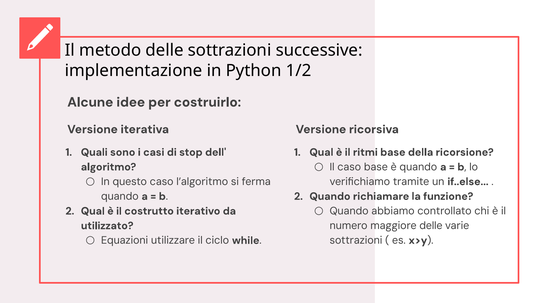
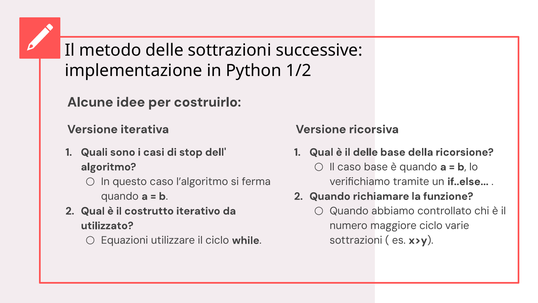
il ritmi: ritmi -> delle (365, 152)
maggiore delle: delle -> ciclo (431, 225)
